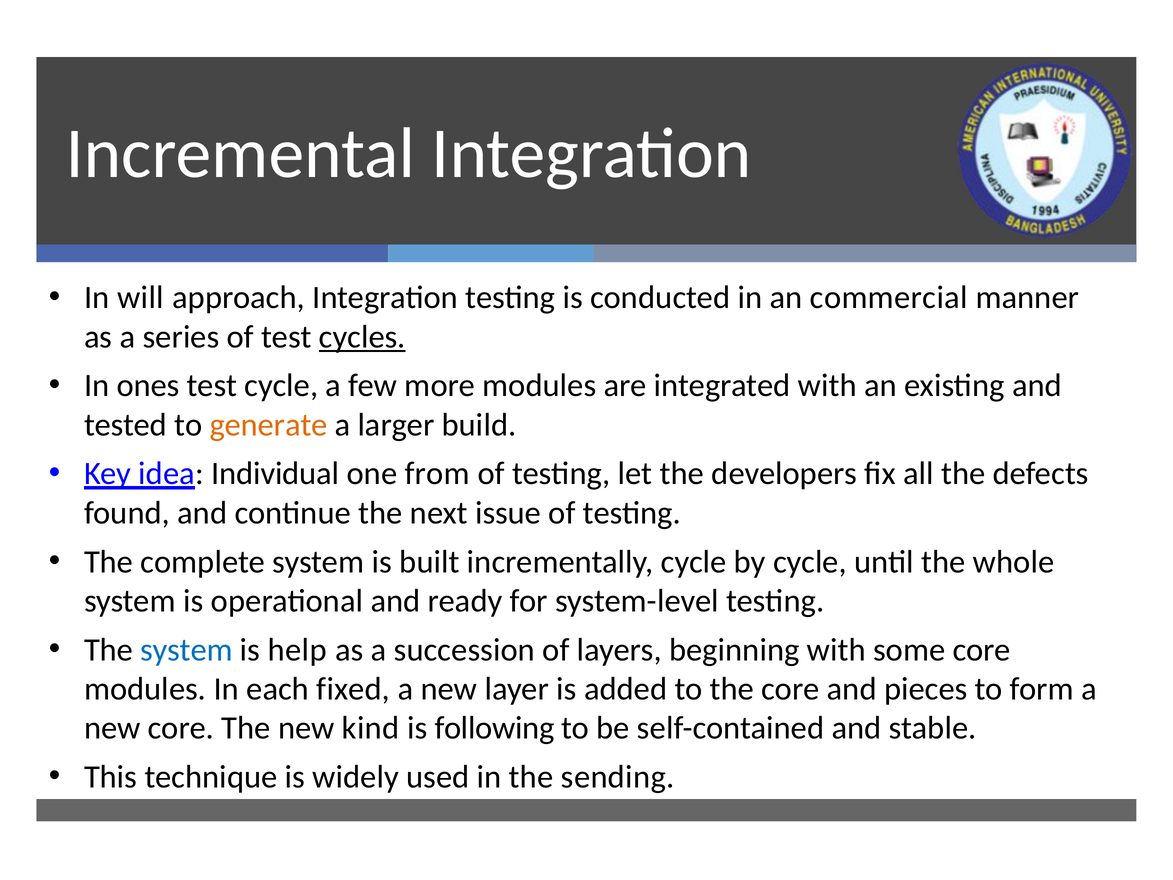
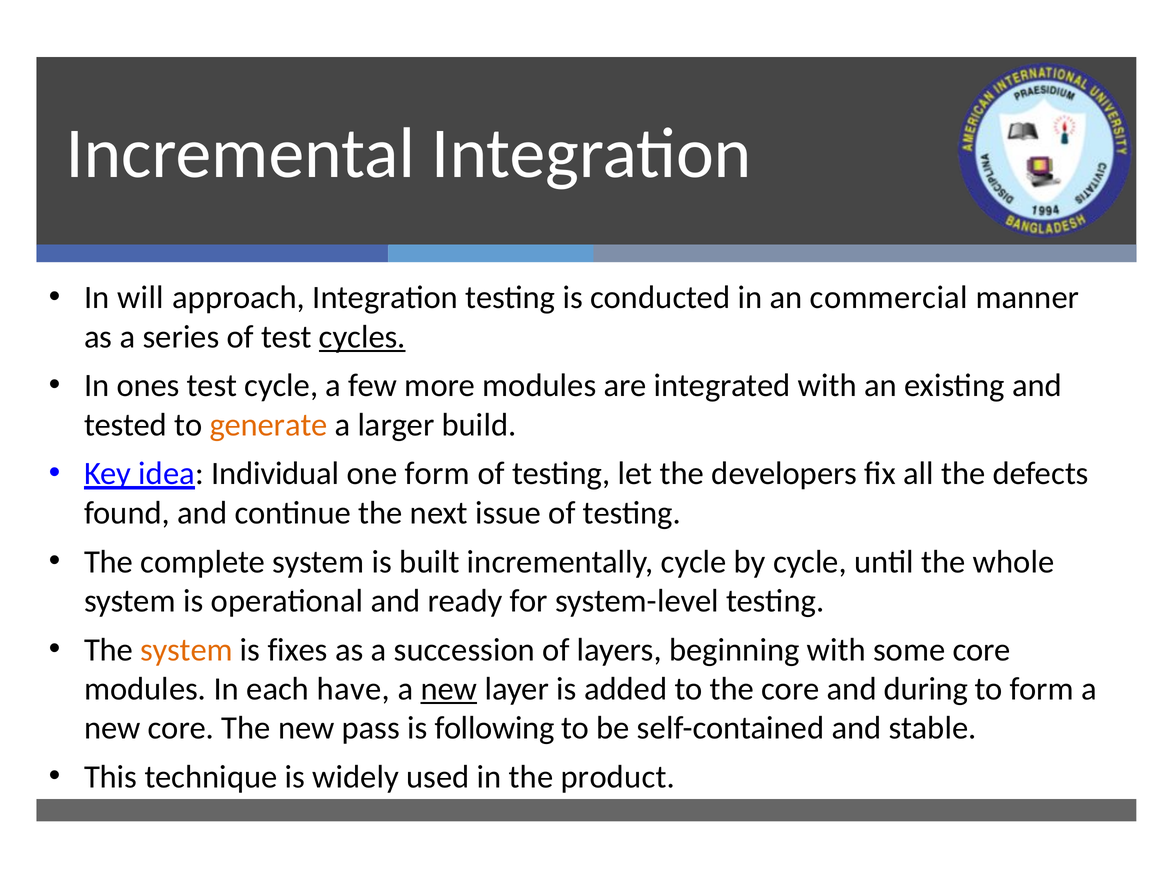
one from: from -> form (437, 474)
system colour: blue -> orange (187, 650)
help: help -> fixes (298, 650)
fixed: fixed -> have (353, 689)
new underline: none -> present (449, 689)
pieces: pieces -> during (926, 689)
kind: kind -> pass (371, 728)
sending: sending -> product (618, 777)
